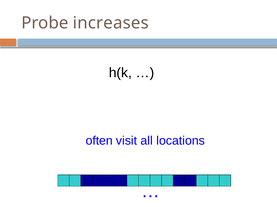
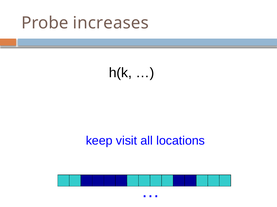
often: often -> keep (99, 141)
